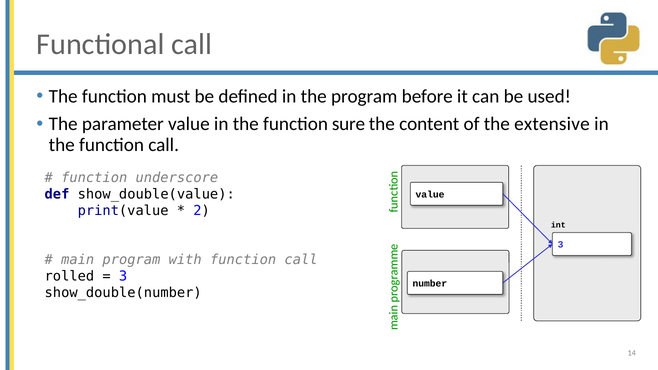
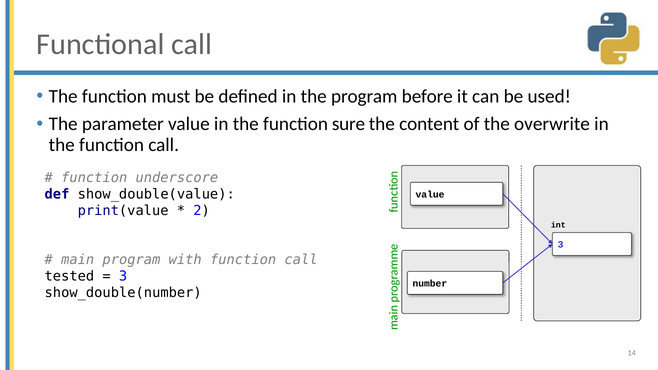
extensive: extensive -> overwrite (552, 124)
rolled: rolled -> tested (69, 277)
